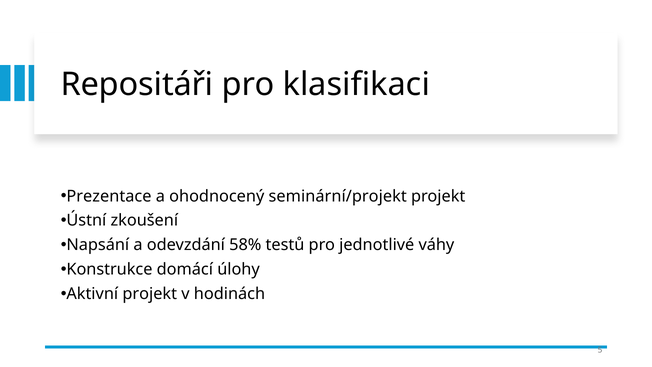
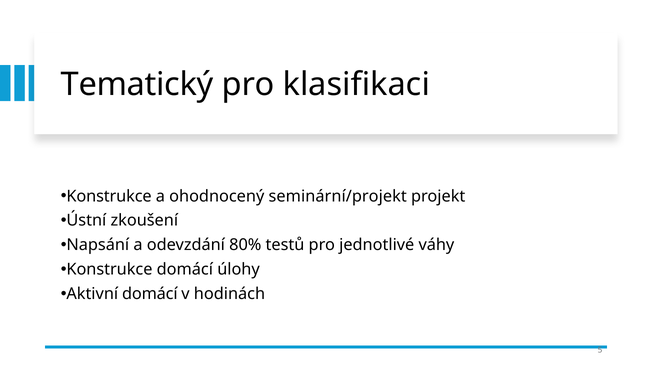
Repositáři: Repositáři -> Tematický (137, 85)
Prezentace: Prezentace -> Konstrukce (109, 196)
58%: 58% -> 80% (245, 245)
Aktivní projekt: projekt -> domácí (150, 294)
